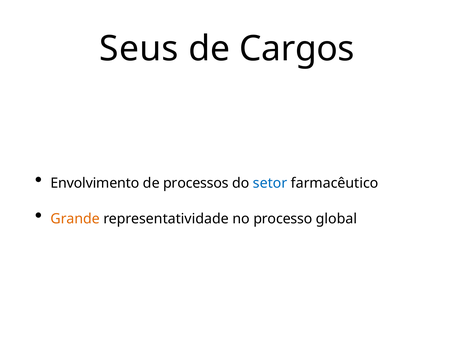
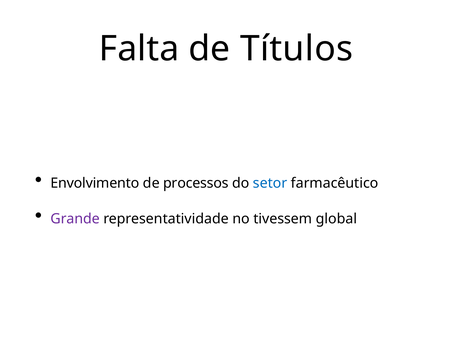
Seus: Seus -> Falta (139, 49)
Cargos: Cargos -> Títulos (297, 49)
Grande colour: orange -> purple (75, 219)
processo: processo -> tivessem (283, 219)
